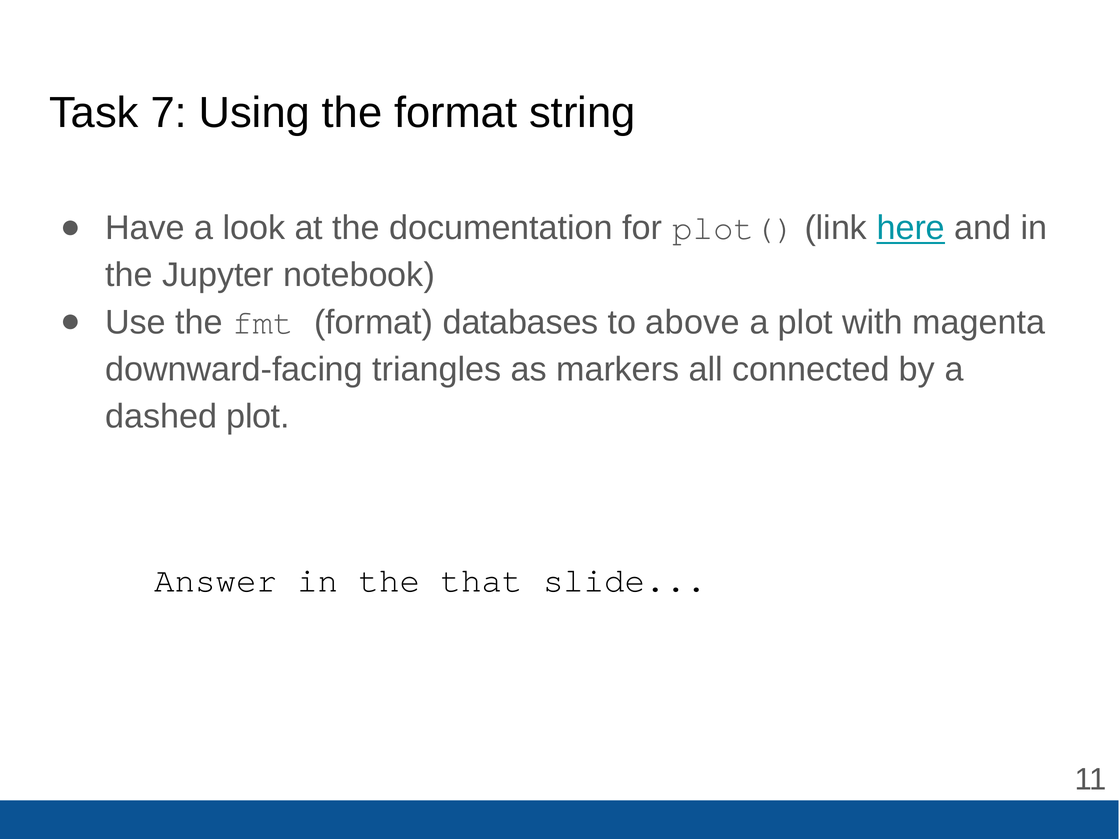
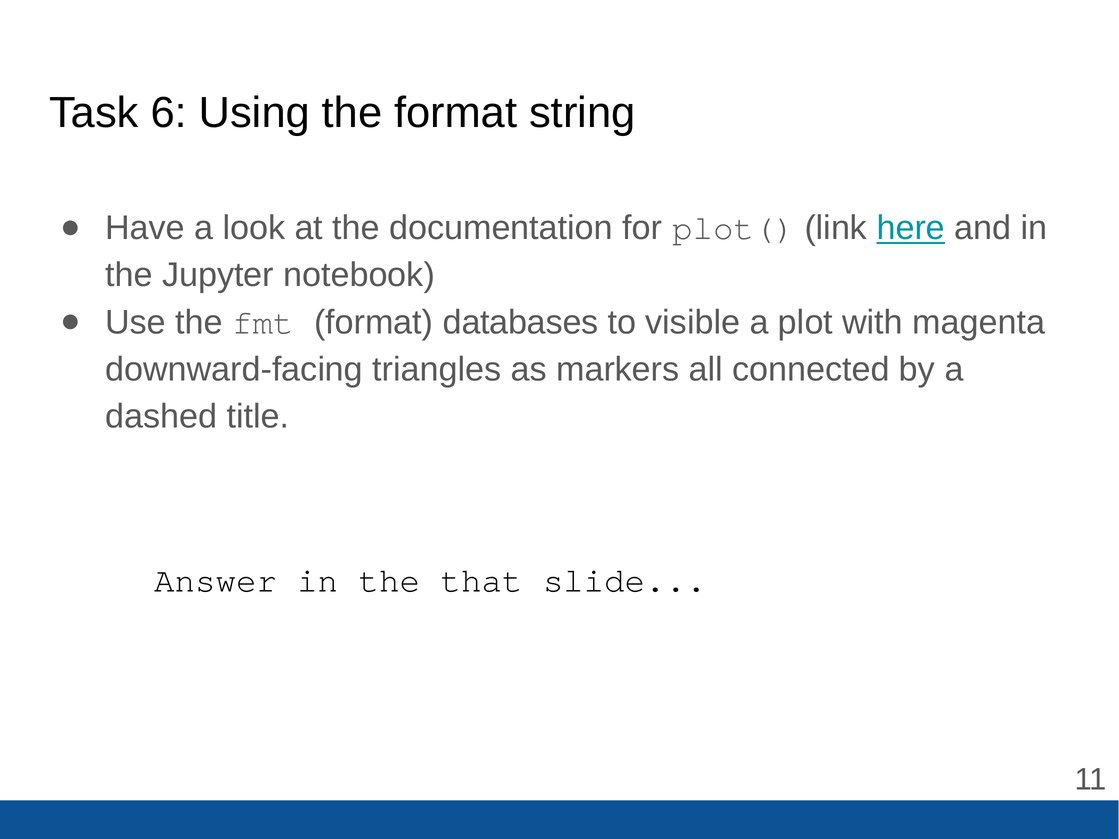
7: 7 -> 6 (169, 113)
above: above -> visible (693, 322)
dashed plot: plot -> title (258, 417)
